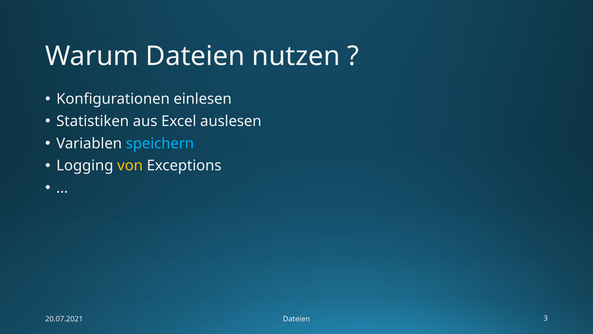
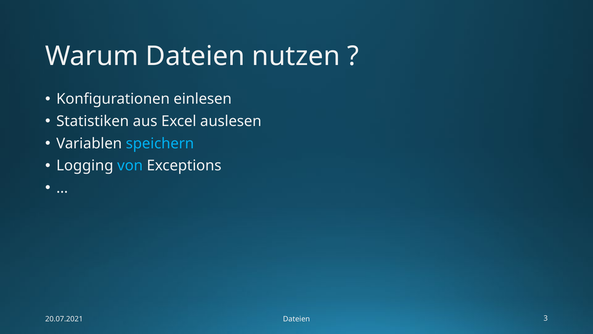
von colour: yellow -> light blue (130, 165)
